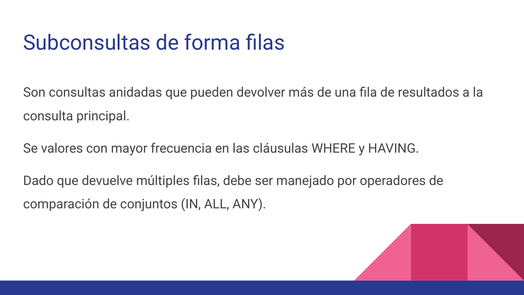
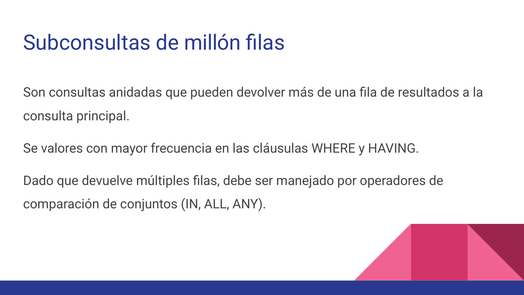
forma: forma -> millón (212, 43)
